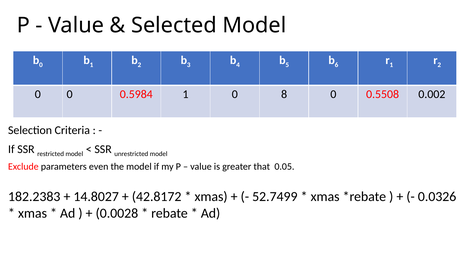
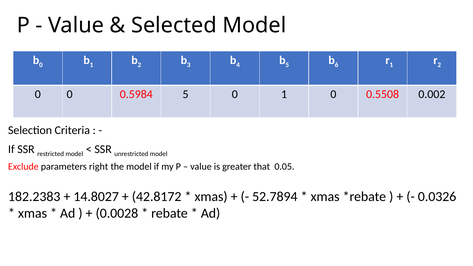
0.5984 1: 1 -> 5 (186, 94)
0 8: 8 -> 1 (284, 94)
even: even -> right (99, 166)
52.7499: 52.7499 -> 52.7894 (275, 197)
